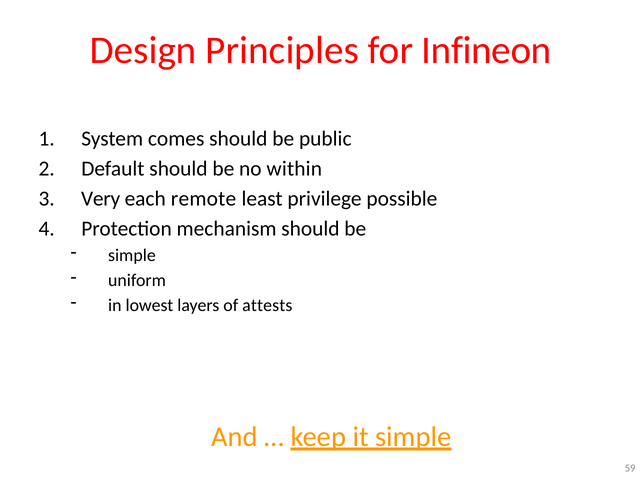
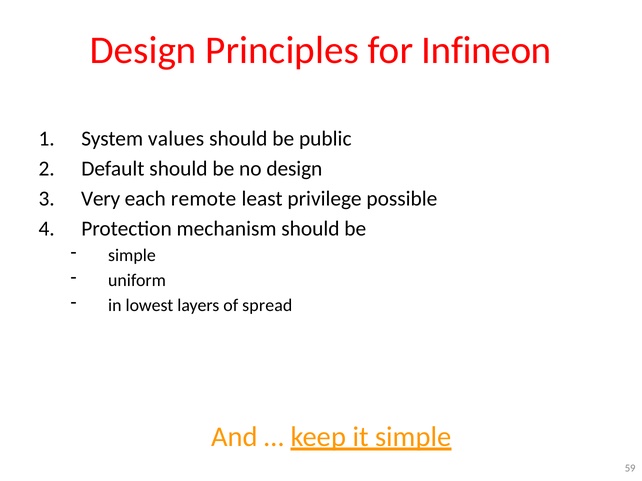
comes: comes -> values (176, 139)
no within: within -> design (294, 169)
attests: attests -> spread (267, 306)
